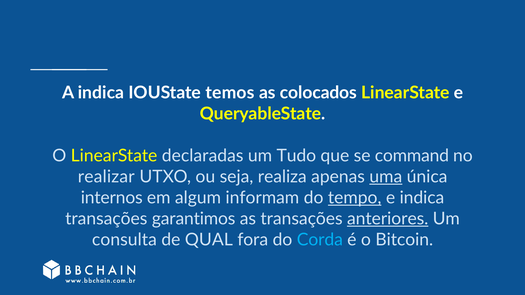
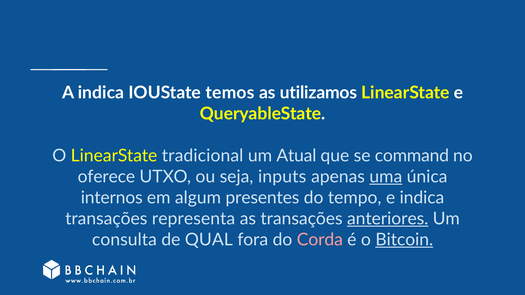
colocados: colocados -> utilizamos (318, 93)
declaradas: declaradas -> tradicional (203, 156)
Tudo: Tudo -> Atual (296, 156)
realizar: realizar -> oferece (106, 177)
realiza: realiza -> inputs (282, 177)
informam: informam -> presentes (262, 198)
tempo underline: present -> none (355, 198)
garantimos: garantimos -> representa (193, 219)
Corda colour: light blue -> pink (320, 240)
Bitcoin underline: none -> present (404, 240)
